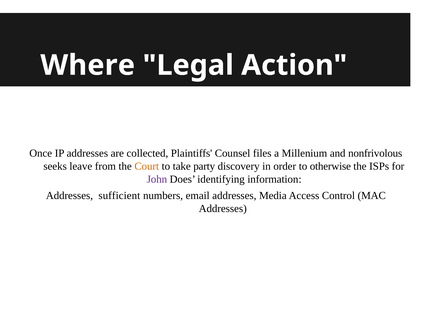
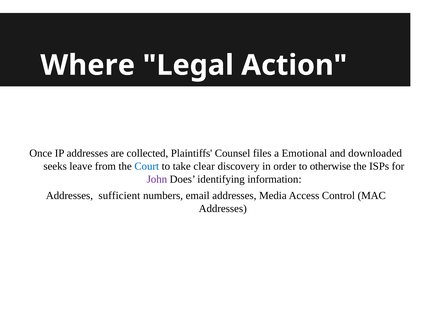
Millenium: Millenium -> Emotional (304, 153)
nonfrivolous: nonfrivolous -> downloaded (375, 153)
Court colour: orange -> blue (147, 166)
party: party -> clear (204, 166)
